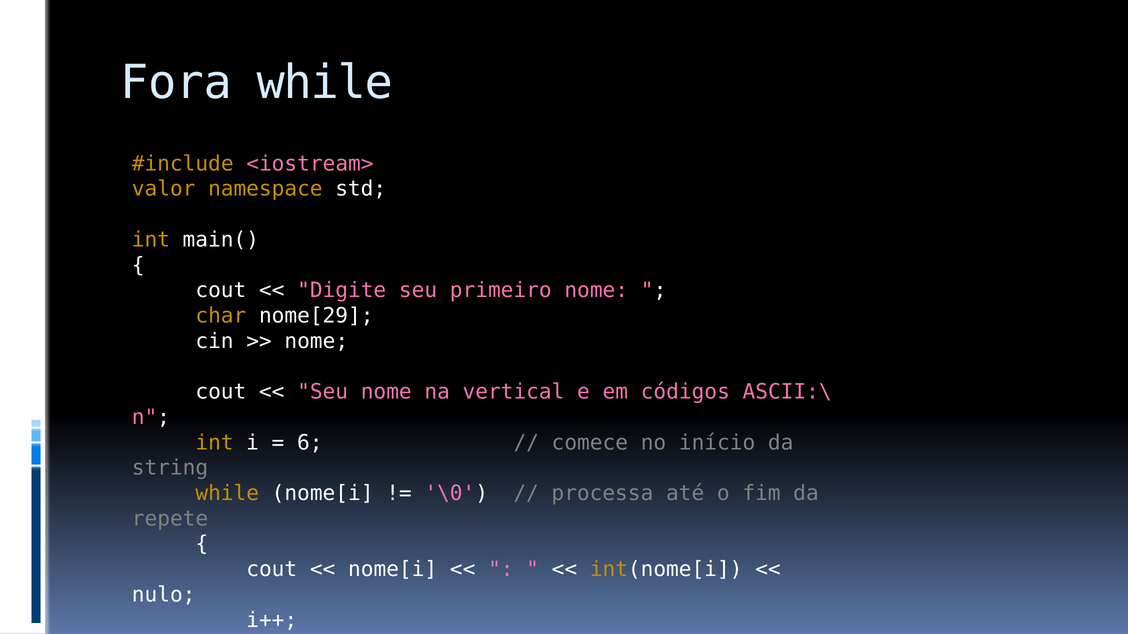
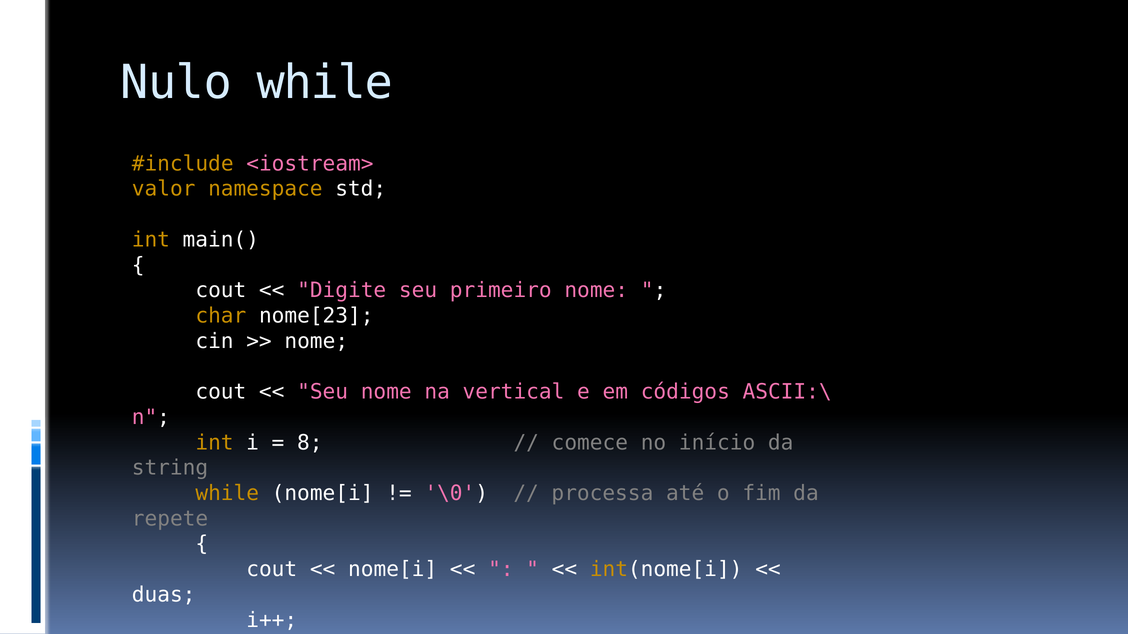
Fora: Fora -> Nulo (176, 83)
nome[29: nome[29 -> nome[23 (316, 316)
6: 6 -> 8 (310, 443)
nulo: nulo -> duas (164, 595)
